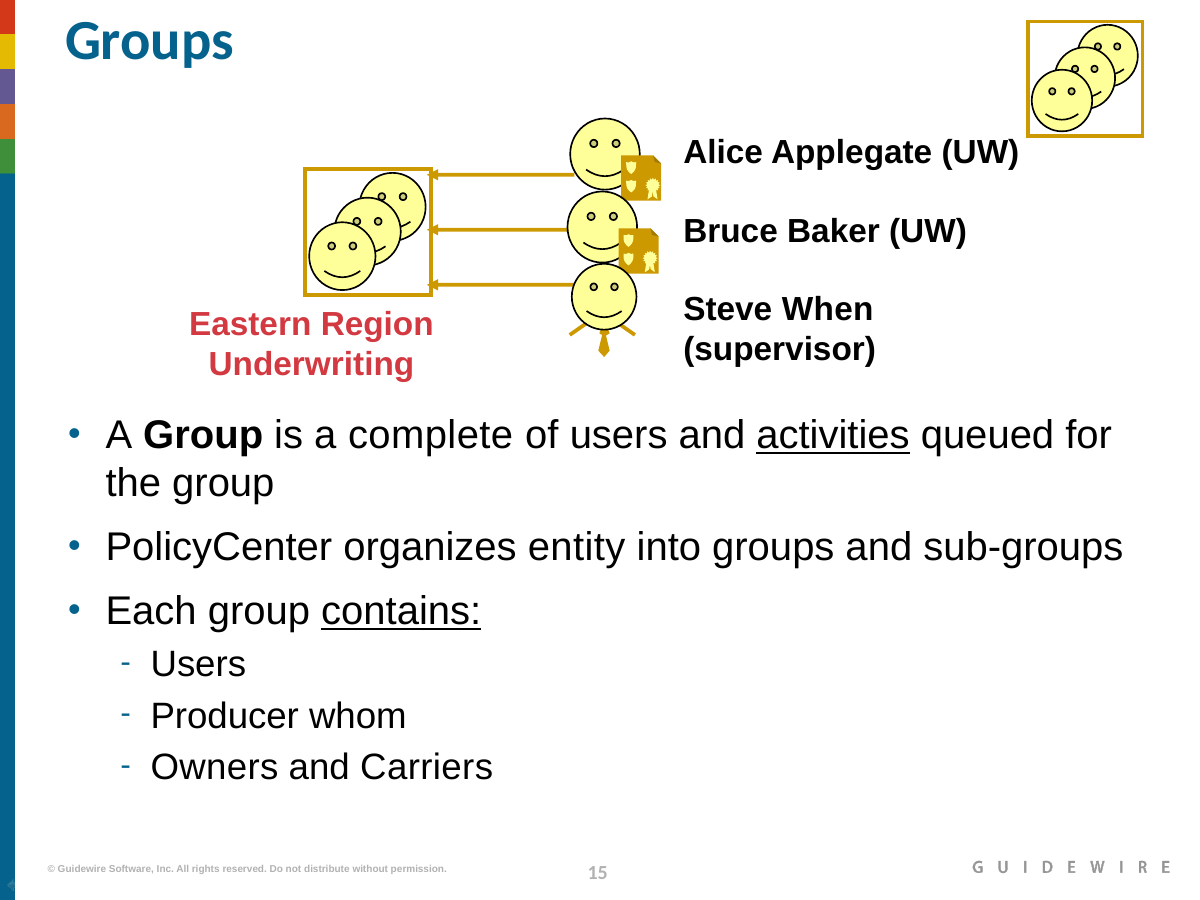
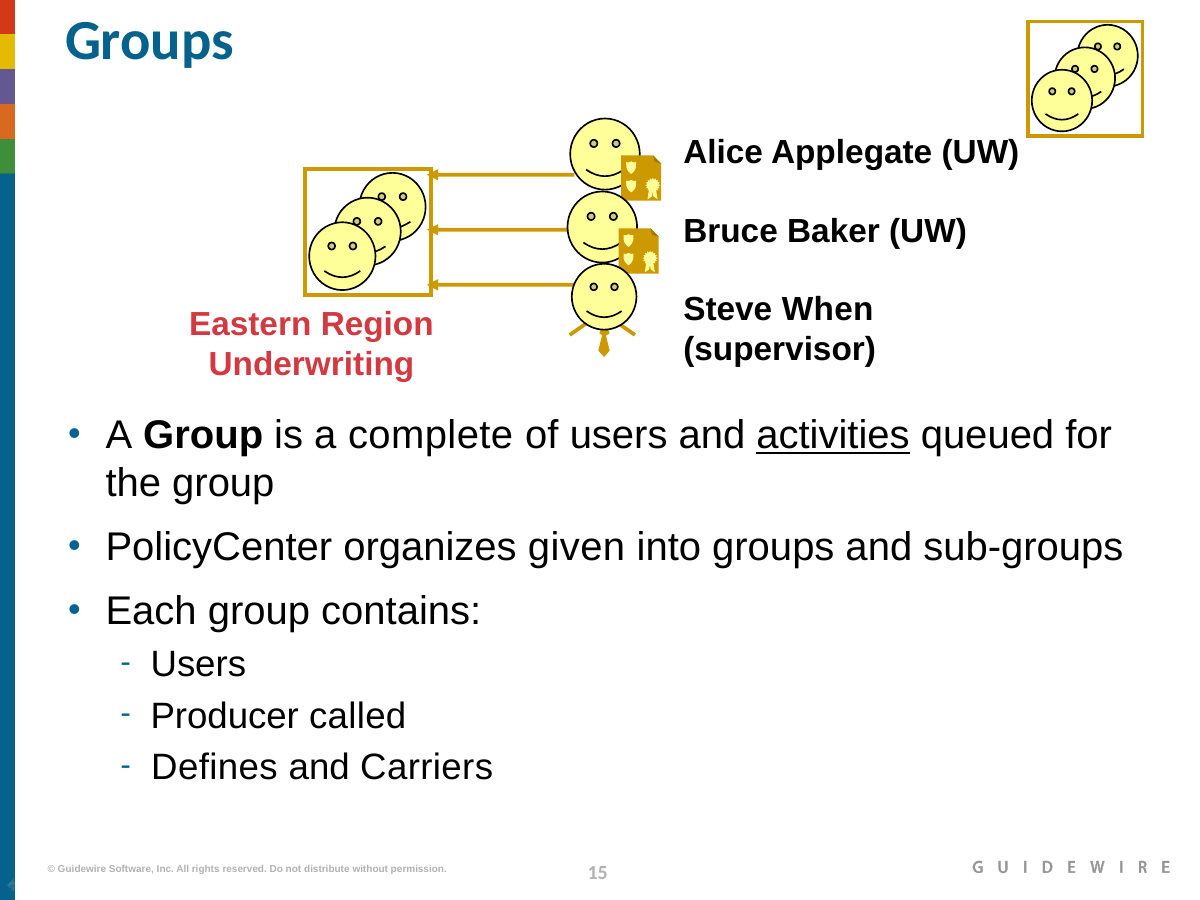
entity: entity -> given (577, 548)
contains underline: present -> none (401, 612)
whom: whom -> called (358, 716)
Owners: Owners -> Defines (214, 767)
